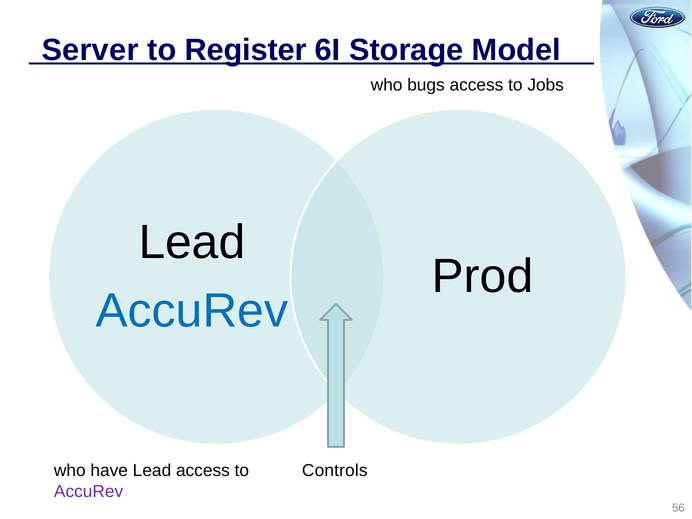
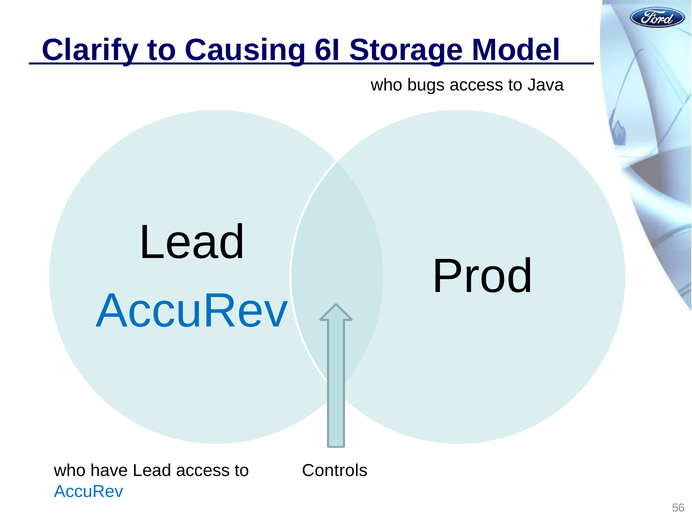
Server: Server -> Clarify (90, 50)
Register: Register -> Causing (246, 50)
Jobs: Jobs -> Java (546, 85)
AccuRev colour: purple -> blue (89, 491)
